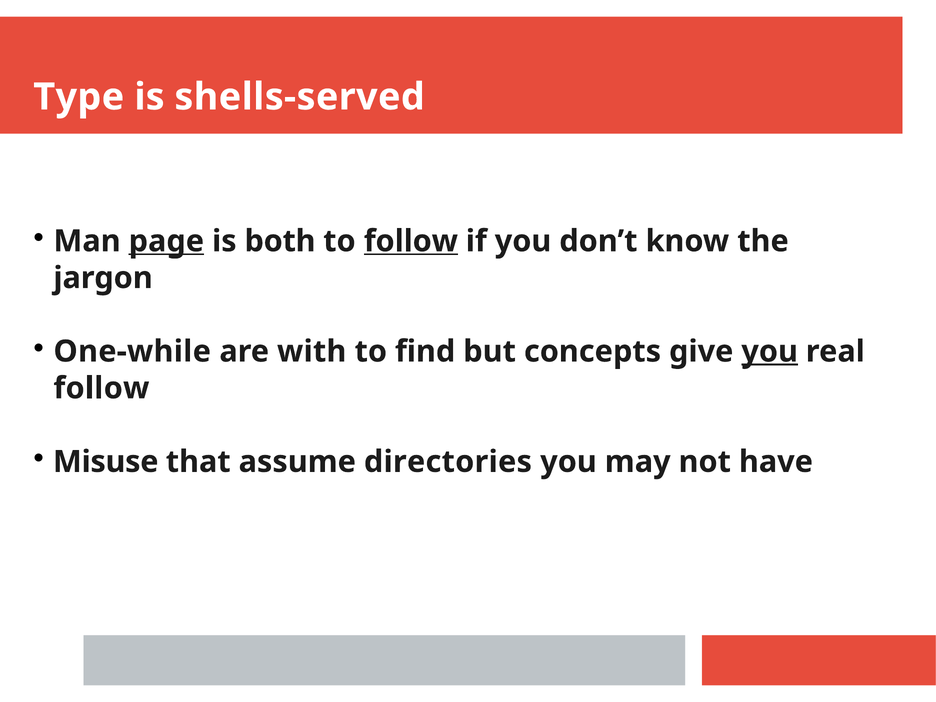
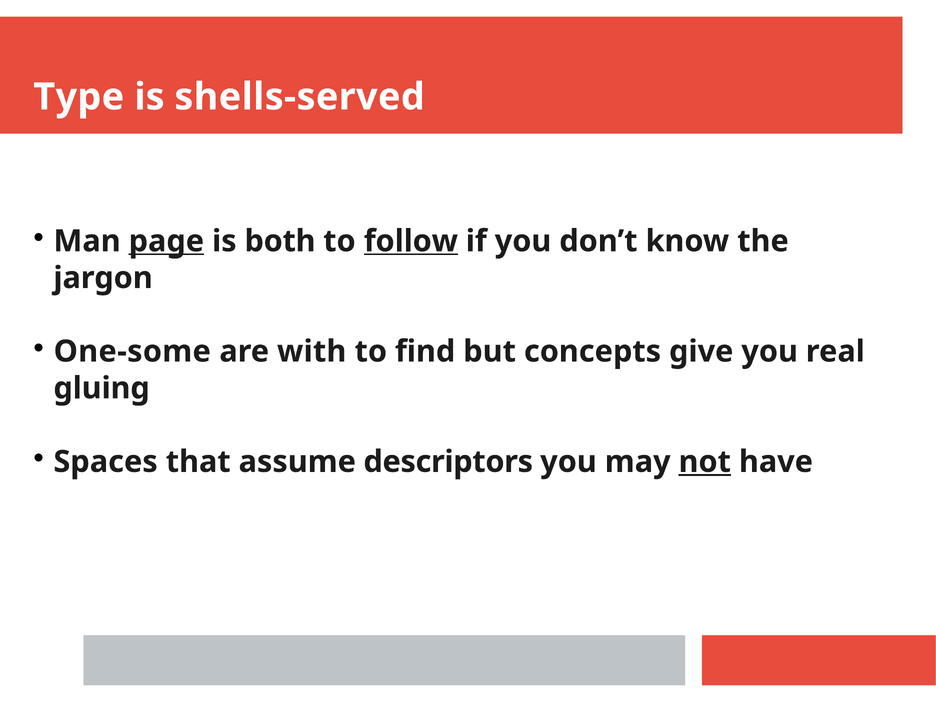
One-while: One-while -> One-some (132, 351)
you underline: present -> none (770, 351)
follow: follow -> gluing (102, 388)
Misuse: Misuse -> Spaces (106, 462)
directories: directories -> descriptors (448, 462)
not underline: none -> present (705, 462)
